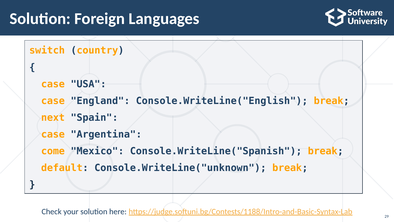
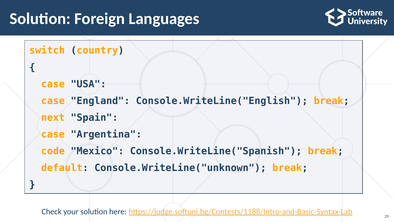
come: come -> code (53, 151)
